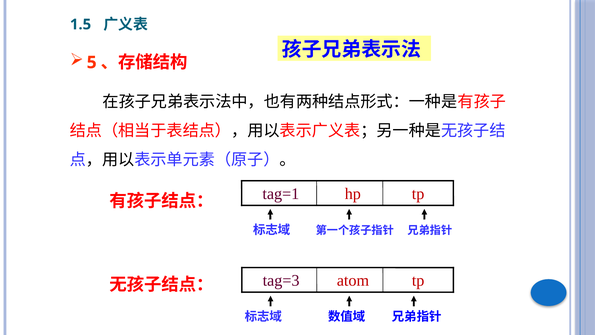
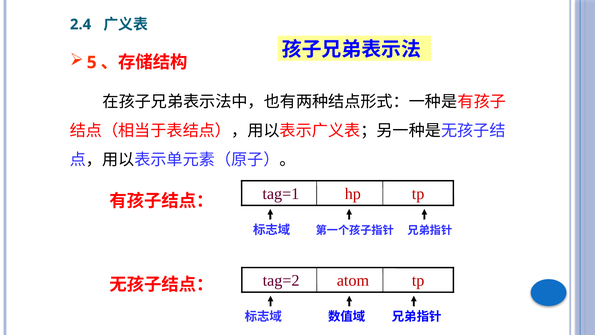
1.5: 1.5 -> 2.4 (81, 24)
tag=3: tag=3 -> tag=2 (281, 280)
